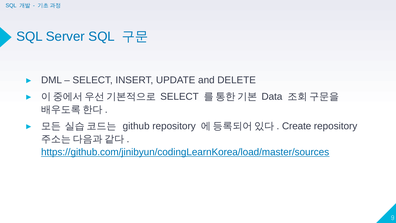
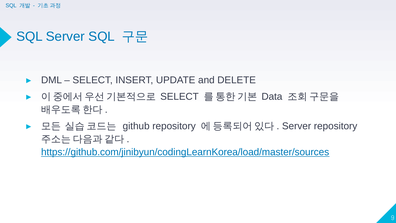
Create: Create -> Server (297, 126)
